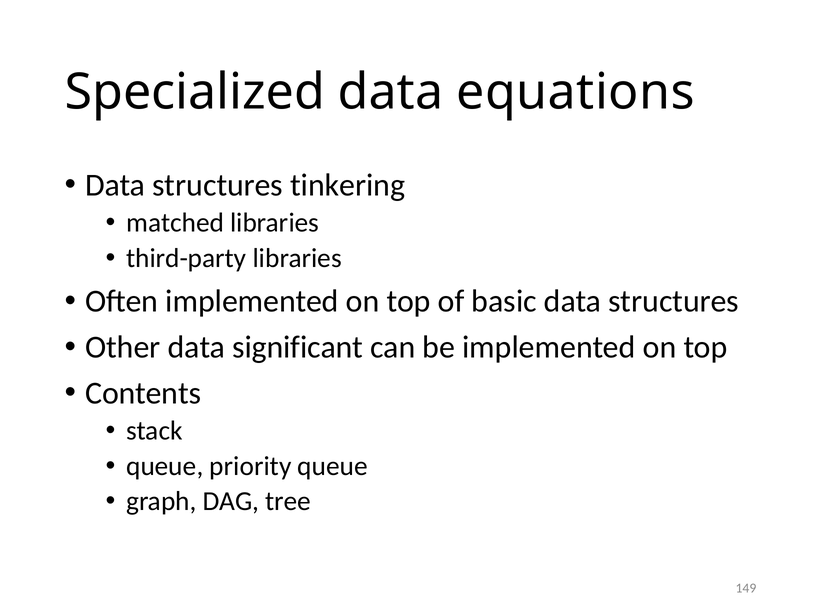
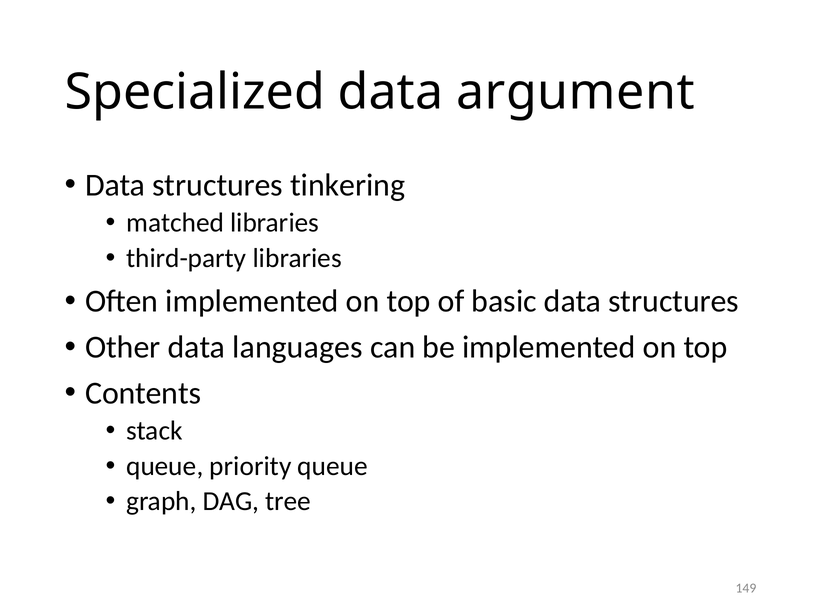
equations: equations -> argument (576, 92)
significant: significant -> languages (297, 347)
